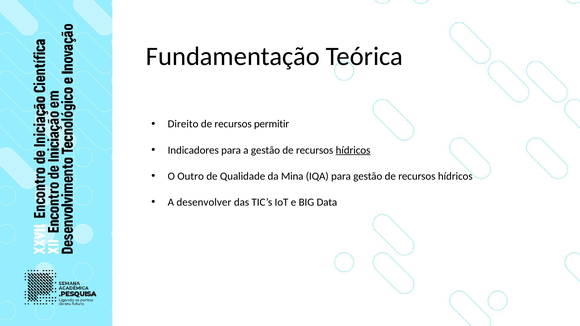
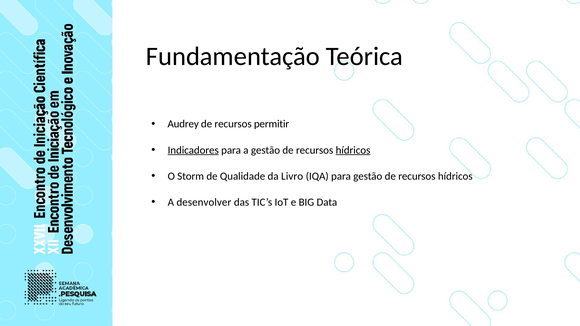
Direito: Direito -> Audrey (183, 124)
Indicadores underline: none -> present (193, 150)
Outro: Outro -> Storm (191, 176)
Mina: Mina -> Livro (292, 176)
